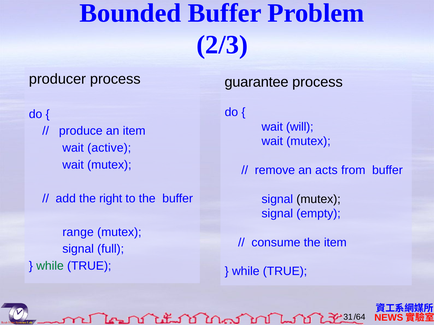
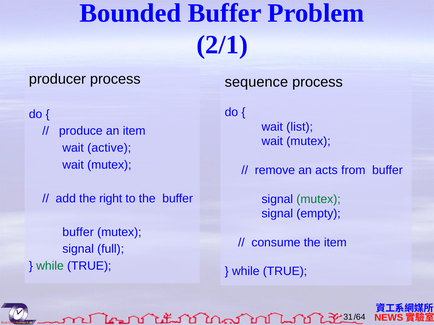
2/3: 2/3 -> 2/1 (222, 45)
guarantee: guarantee -> sequence (256, 82)
will: will -> list (300, 127)
mutex colour: black -> green (319, 199)
range: range -> buffer (78, 233)
